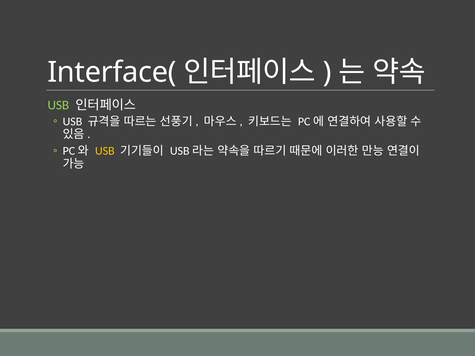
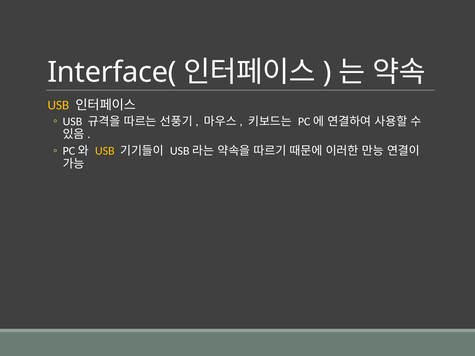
USB colour: light green -> yellow (58, 105)
